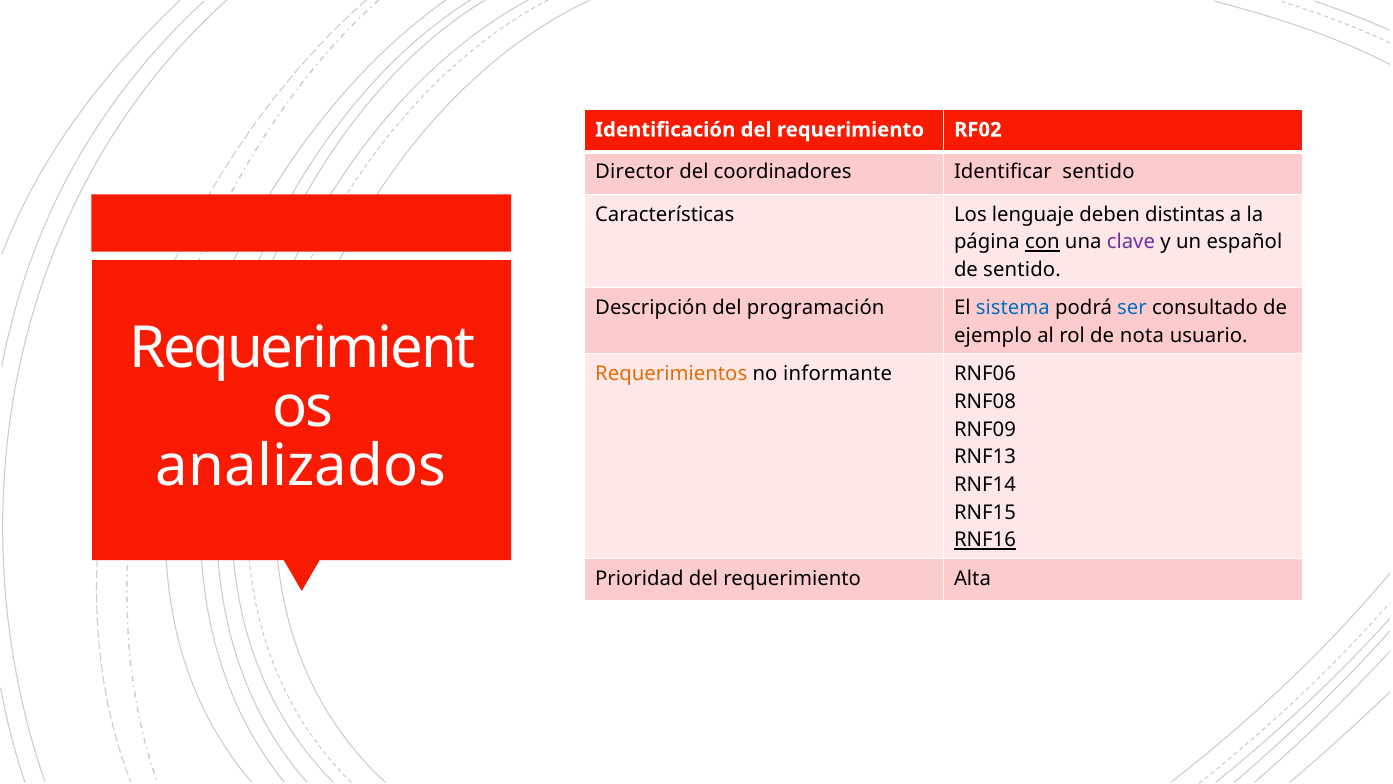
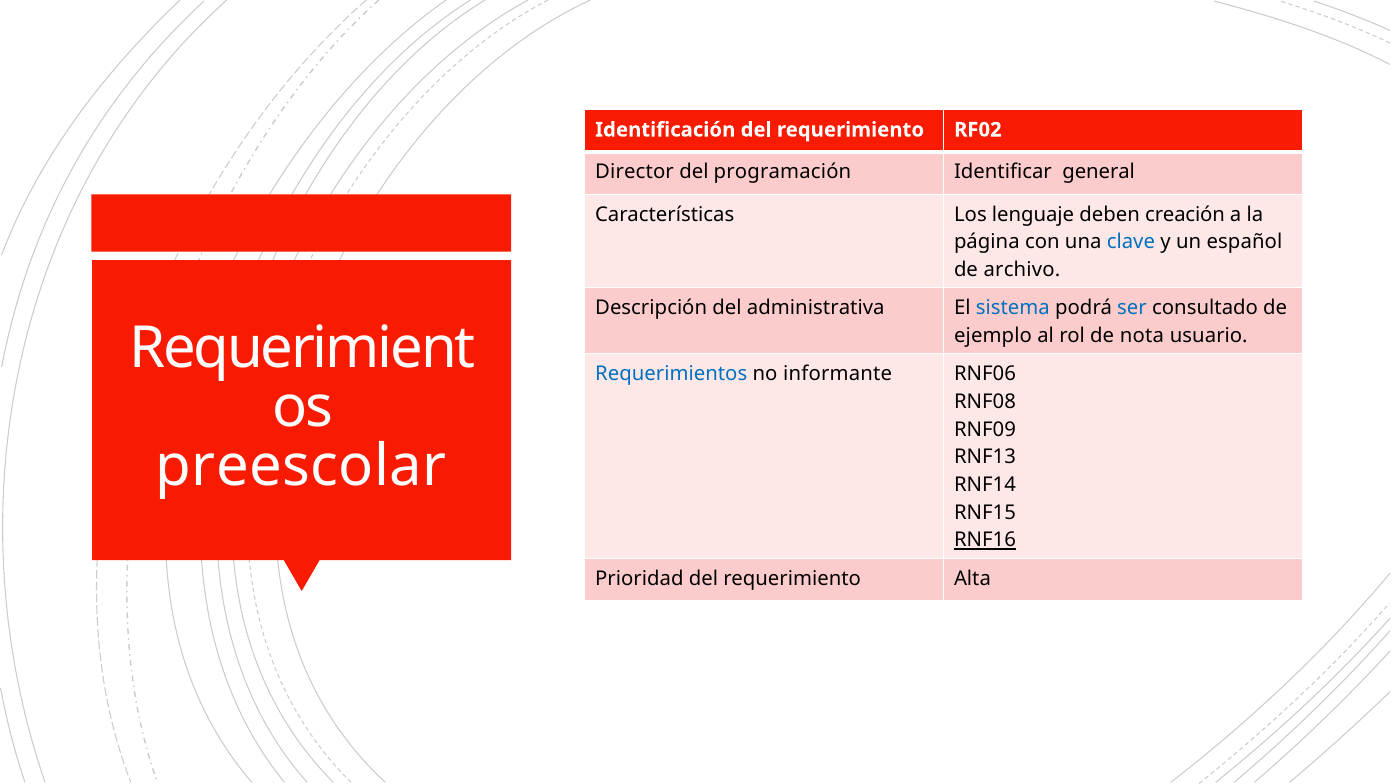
coordinadores: coordinadores -> programación (783, 172)
Identificar sentido: sentido -> general (1099, 172)
distintas: distintas -> creación (1185, 214)
con underline: present -> none (1042, 242)
clave colour: purple -> blue (1131, 242)
de sentido: sentido -> archivo (1022, 270)
programación: programación -> administrativa (816, 308)
Requerimientos colour: orange -> blue (671, 374)
analizados: analizados -> preescolar (301, 467)
